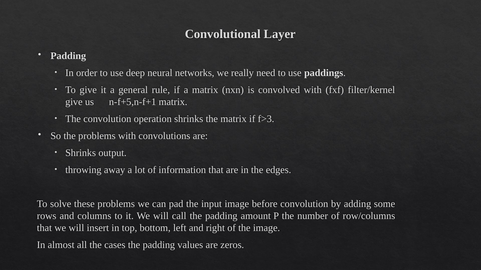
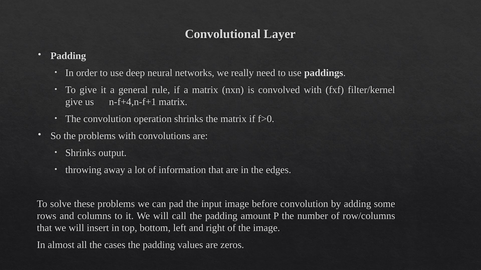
n-f+5,n-f+1: n-f+5,n-f+1 -> n-f+4,n-f+1 (133, 102)
f>3: f>3 -> f>0 (266, 119)
